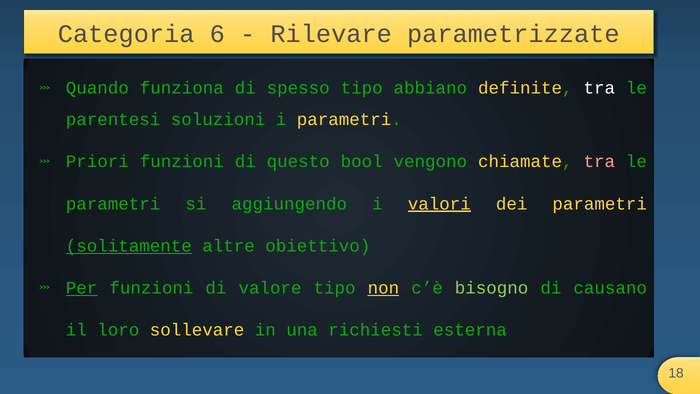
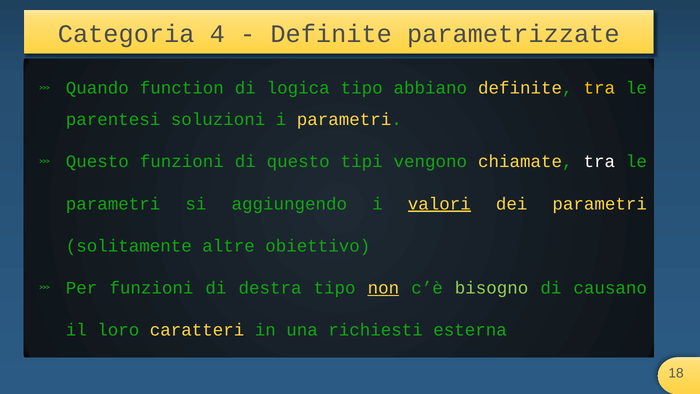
6: 6 -> 4 (217, 34)
Rilevare: Rilevare -> Definite (331, 34)
funziona: funziona -> function (182, 88)
spesso: spesso -> logica (298, 88)
tra colour: white -> yellow (599, 88)
Priori: Priori -> Questo (97, 162)
bool: bool -> tipi (362, 162)
tra colour: pink -> white (599, 162)
solitamente underline: present -> none (129, 246)
Per underline: present -> none (82, 288)
valore: valore -> destra (270, 288)
sollevare: sollevare -> caratteri (197, 330)
